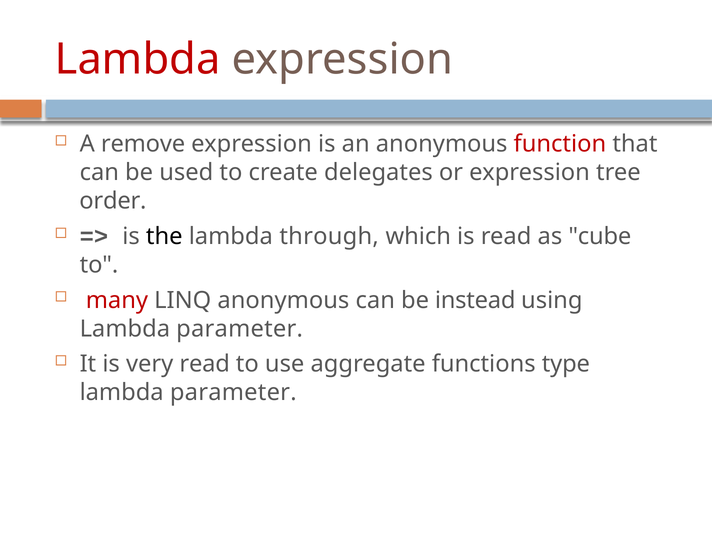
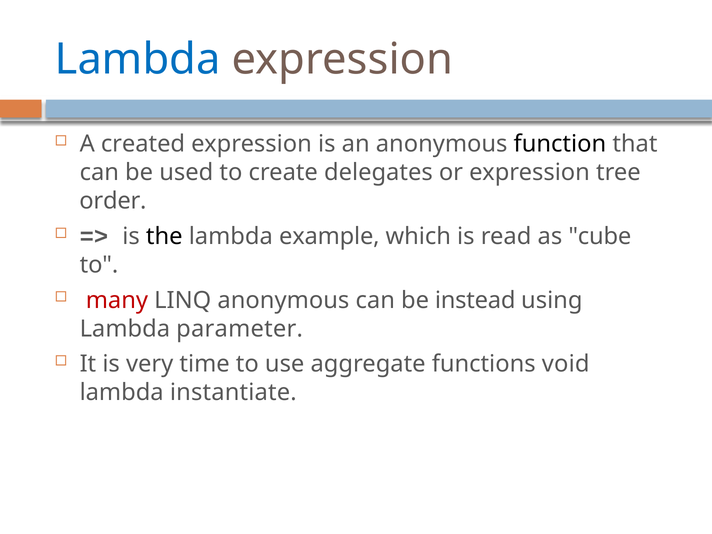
Lambda colour: red -> blue (138, 59)
remove: remove -> created (143, 144)
function colour: red -> black (560, 144)
through: through -> example (329, 236)
very read: read -> time (205, 364)
type: type -> void (566, 364)
parameter: parameter -> instantiate (233, 393)
